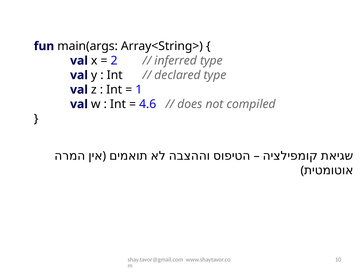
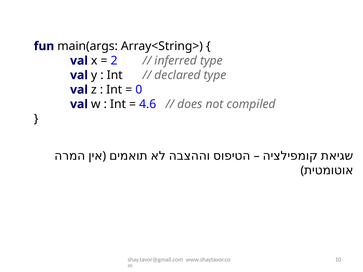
1: 1 -> 0 (139, 90)
